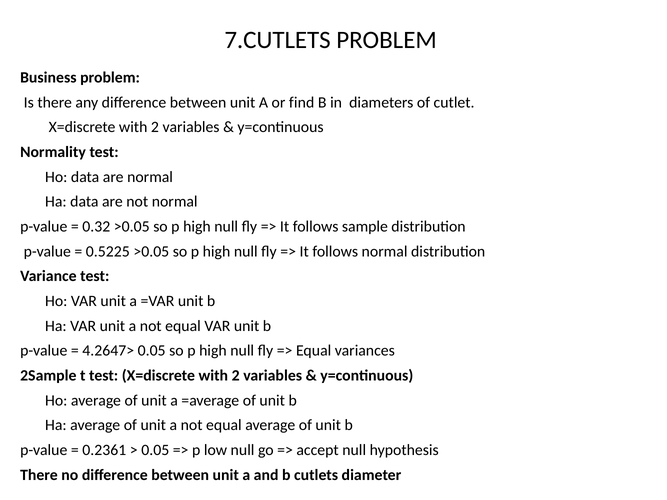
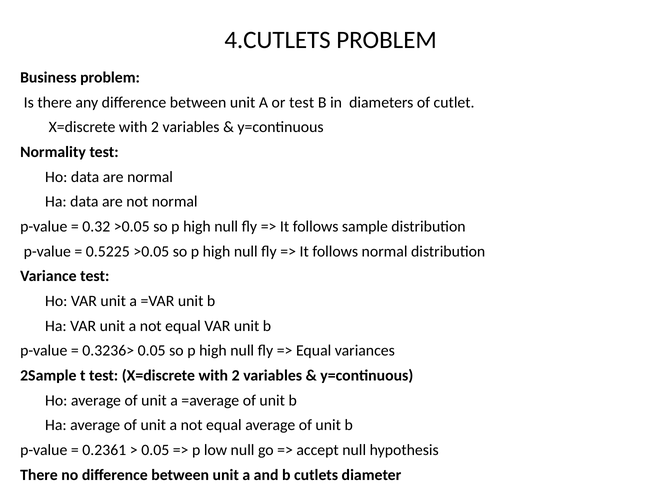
7.CUTLETS: 7.CUTLETS -> 4.CUTLETS (278, 40)
or find: find -> test (302, 102)
4.2647>: 4.2647> -> 0.3236> (108, 351)
